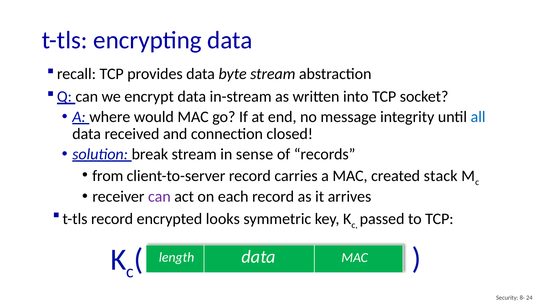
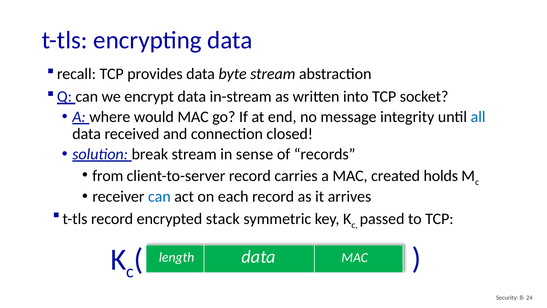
stack: stack -> holds (441, 176)
can colour: purple -> blue (159, 196)
looks: looks -> stack (223, 219)
